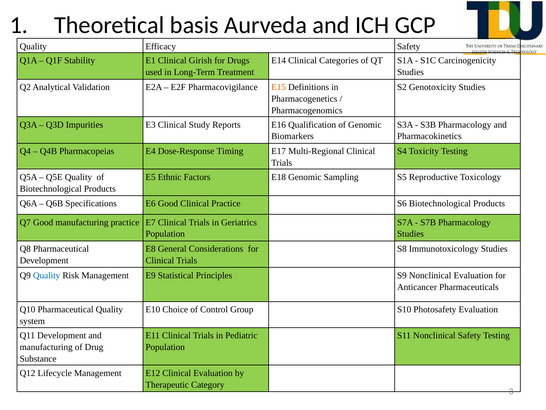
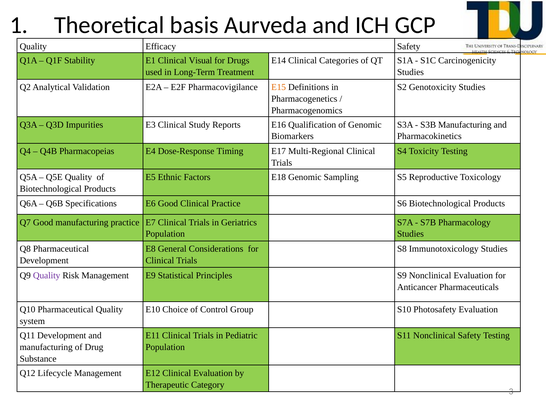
Girish: Girish -> Visual (200, 61)
S3B Pharmacology: Pharmacology -> Manufacturing (465, 125)
Quality colour: blue -> purple (47, 275)
